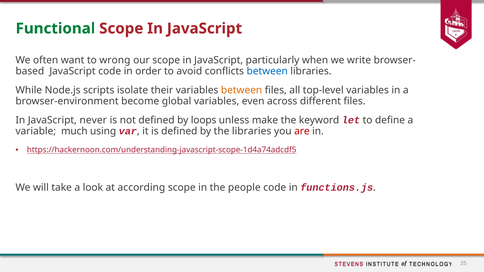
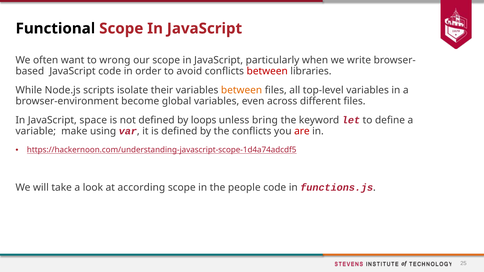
Functional colour: green -> black (55, 29)
between colour: blue -> red (267, 71)
never: never -> space (93, 120)
make: make -> bring (265, 120)
much: much -> make (74, 131)
the libraries: libraries -> conflicts (252, 131)
